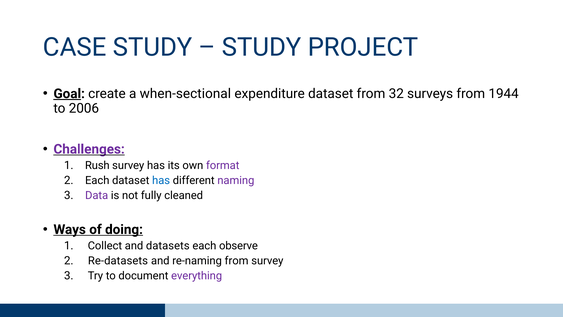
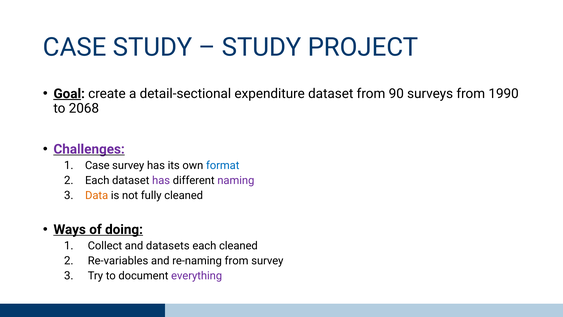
when-sectional: when-sectional -> detail-sectional (185, 94)
32: 32 -> 90 (396, 94)
1944: 1944 -> 1990 (504, 94)
2006: 2006 -> 2068 (84, 108)
Rush: Rush -> Case (97, 165)
format colour: purple -> blue (223, 165)
has colour: blue -> purple (161, 180)
Data colour: purple -> orange (97, 195)
each observe: observe -> cleaned (238, 246)
Re-datasets: Re-datasets -> Re-variables (118, 260)
